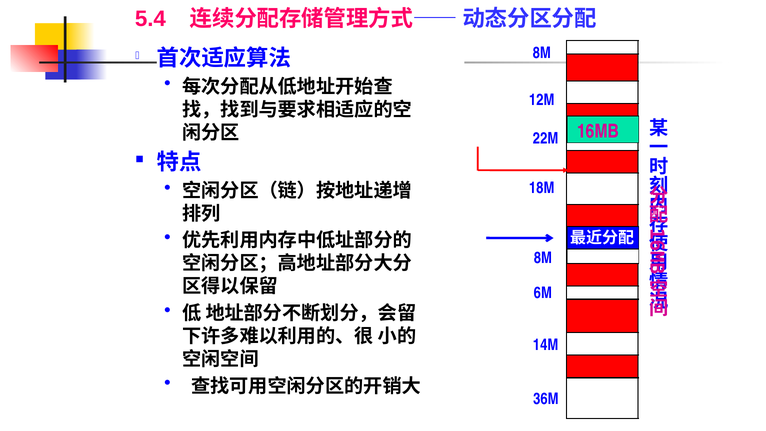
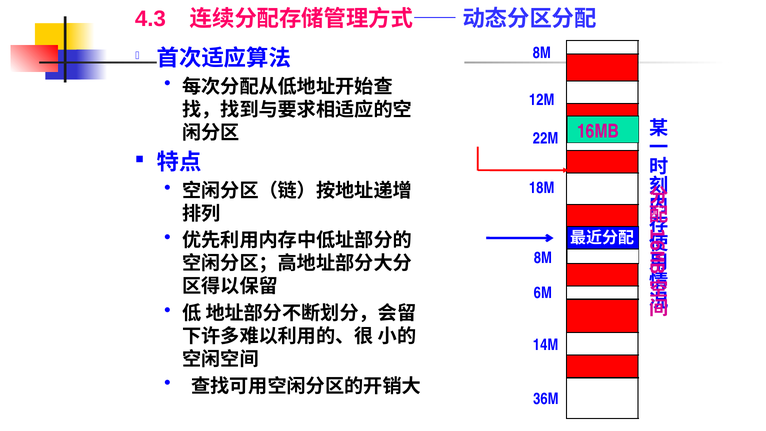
5.4: 5.4 -> 4.3 (150, 19)
